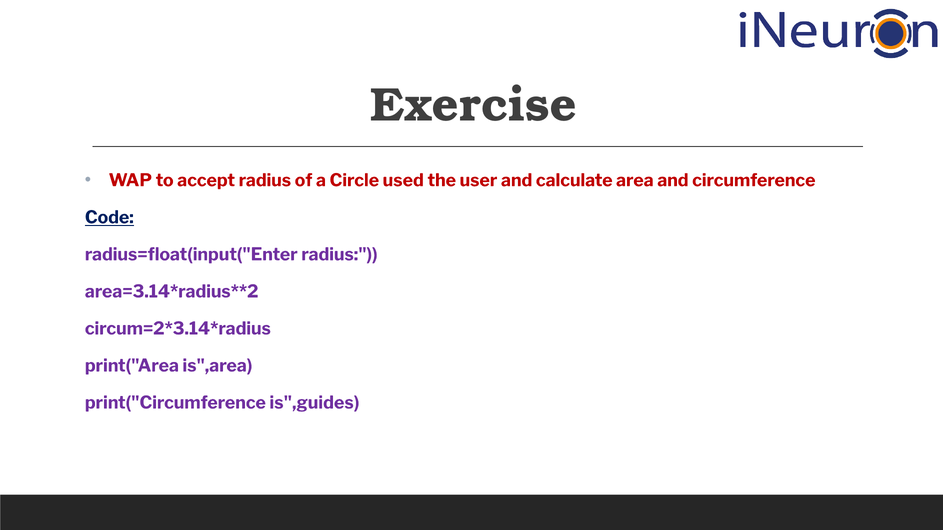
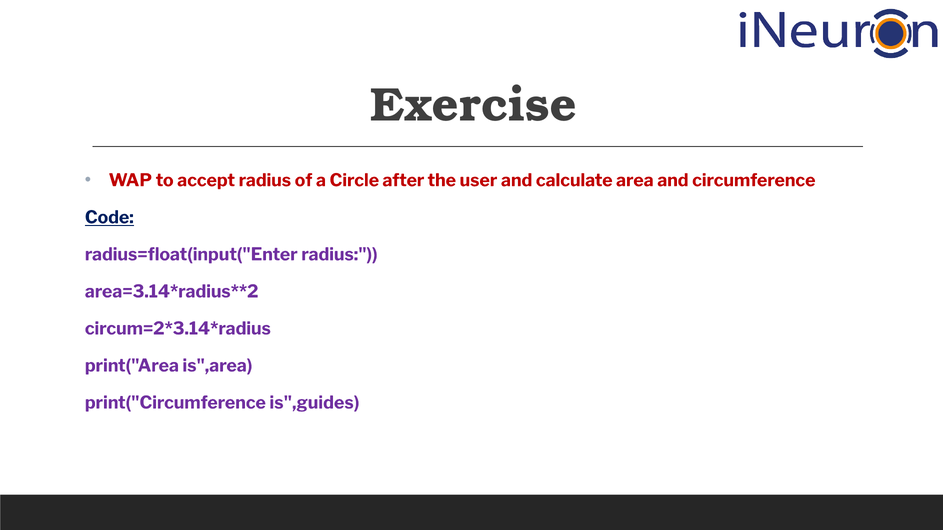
used: used -> after (403, 181)
